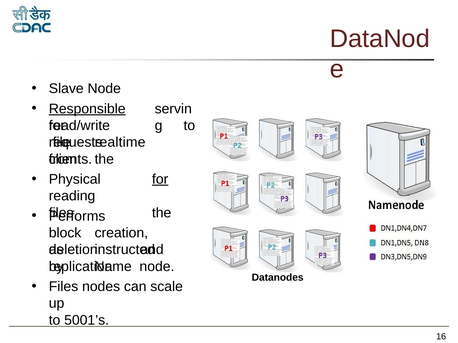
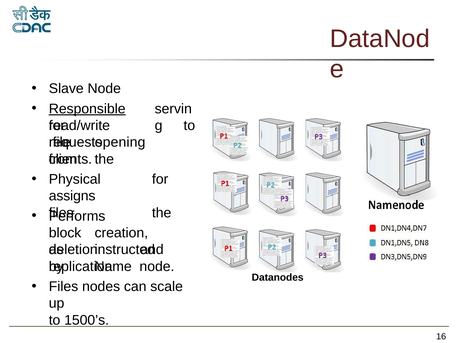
realtime: realtime -> opening (120, 143)
for underline: present -> none (160, 179)
reading: reading -> assigns (72, 196)
5001’s: 5001’s -> 1500’s (87, 321)
